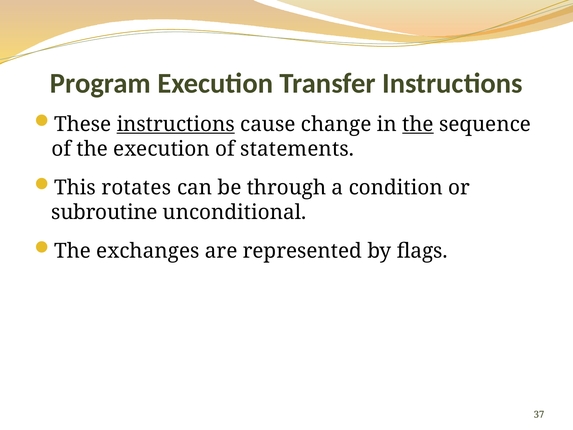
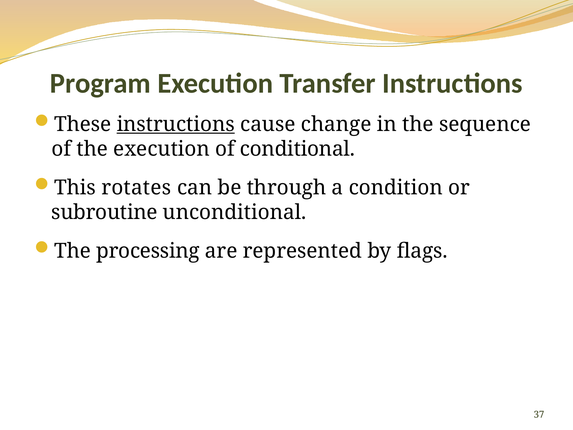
the underline: present -> none (418, 124)
statements: statements -> conditional (297, 149)
exchanges: exchanges -> processing (148, 251)
